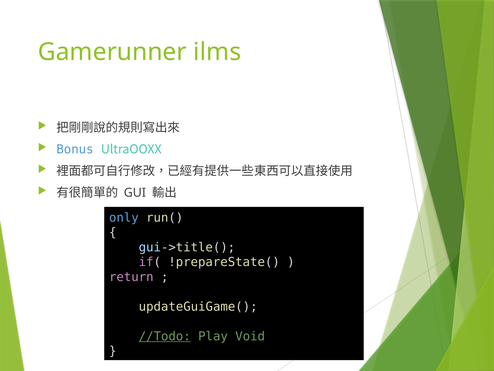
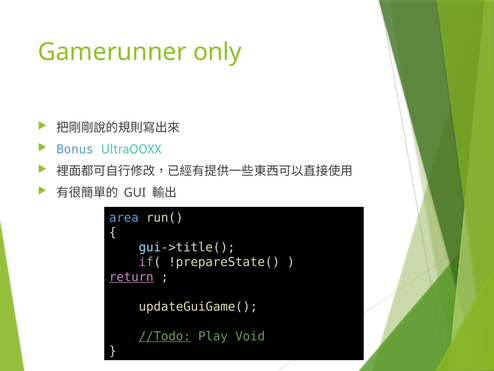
ilms: ilms -> only (217, 52)
only: only -> area (124, 217)
return underline: none -> present (131, 277)
